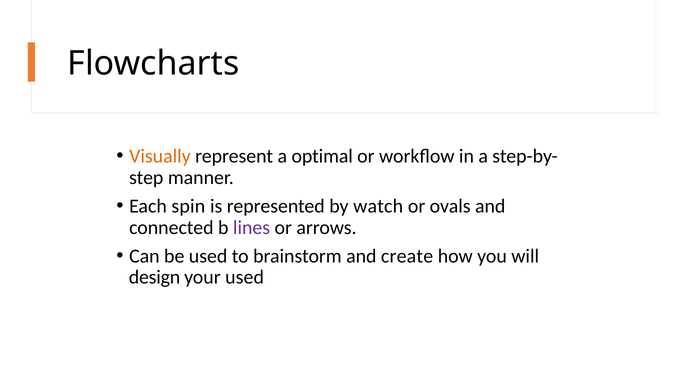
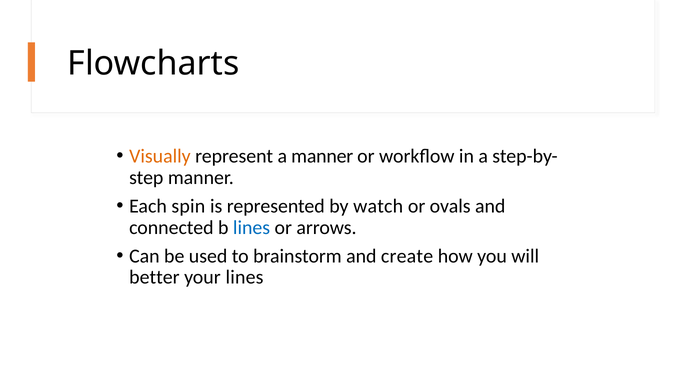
a optimal: optimal -> manner (322, 156)
lines colour: purple -> blue (252, 227)
design: design -> better (154, 277)
your used: used -> lines (245, 277)
